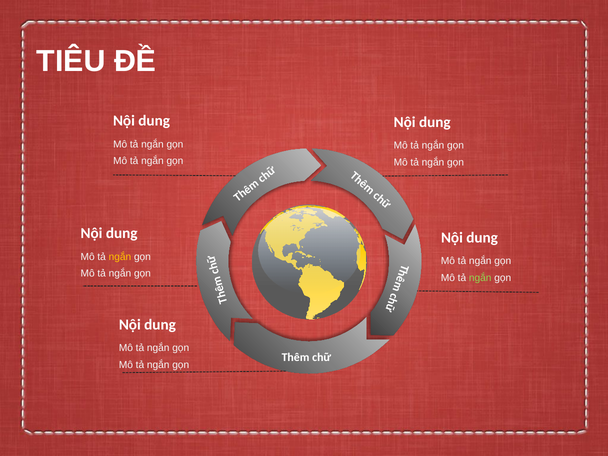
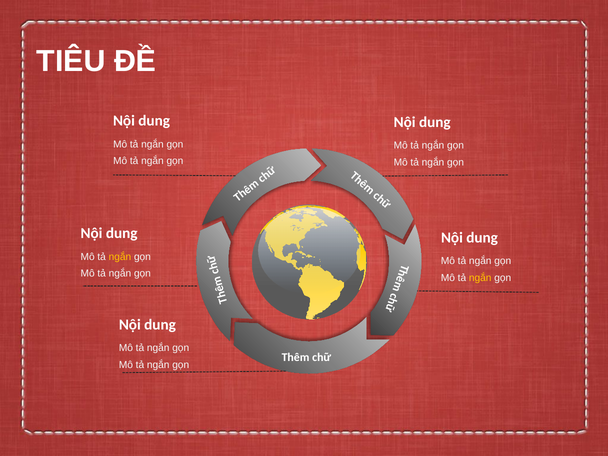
ngắn colour: light green -> yellow (480, 278)
